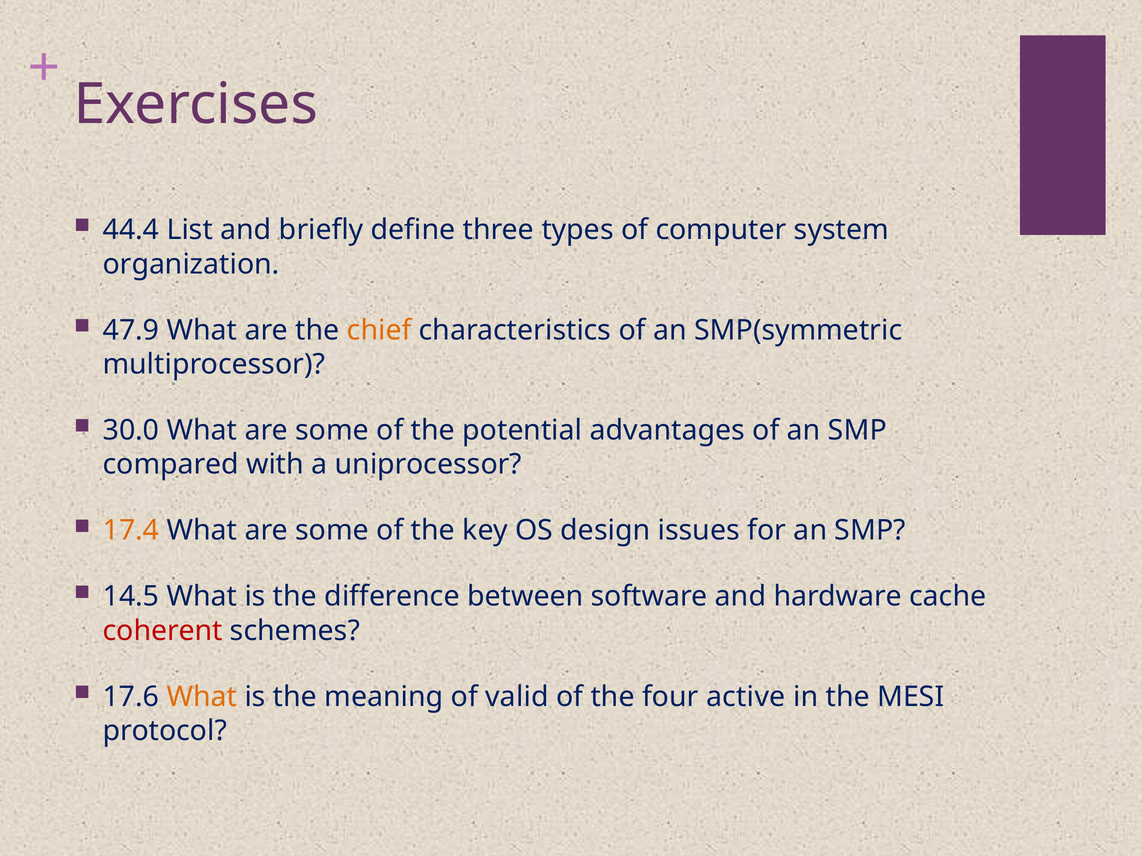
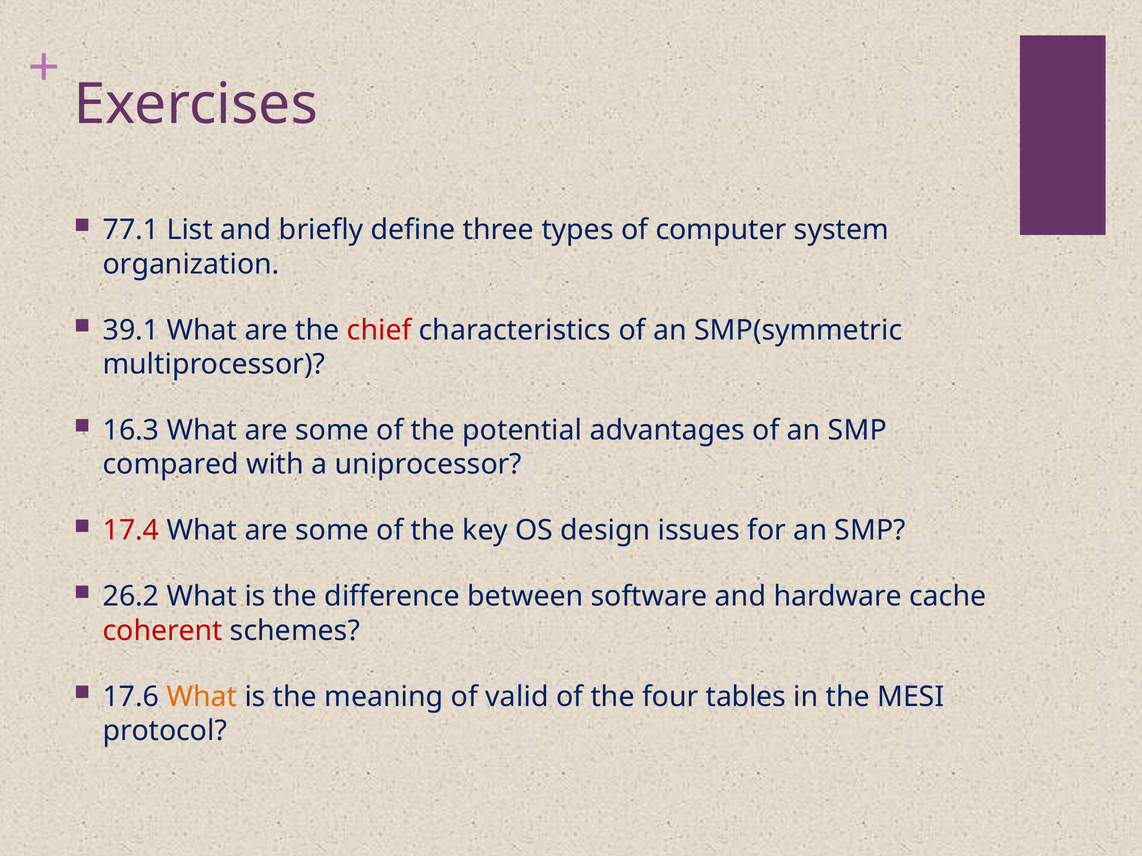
44.4: 44.4 -> 77.1 (131, 230)
47.9: 47.9 -> 39.1 (131, 330)
chief colour: orange -> red (379, 330)
30.0: 30.0 -> 16.3 (131, 431)
17.4 colour: orange -> red (131, 531)
14.5: 14.5 -> 26.2 (131, 597)
active: active -> tables (746, 697)
